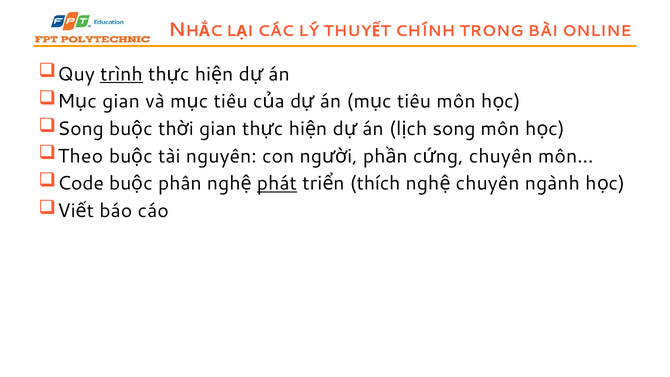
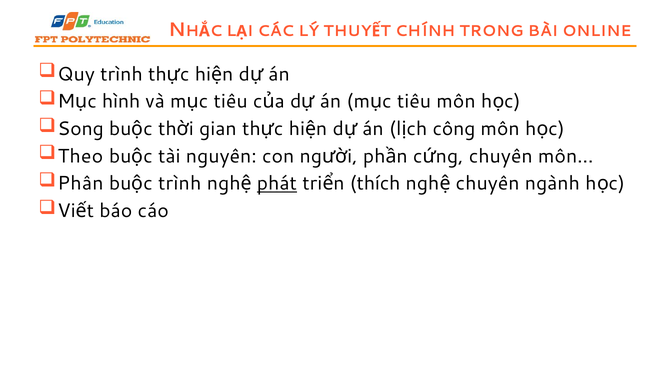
trình underline: present -> none (122, 74)
gian: gian -> hình (121, 102)
song: song -> công (454, 129)
Code: Code -> Phân (80, 183)
phân: phân -> trình (180, 183)
